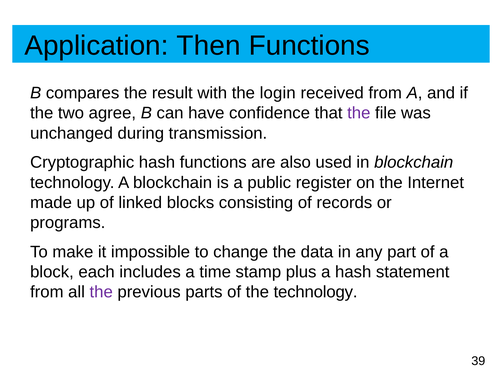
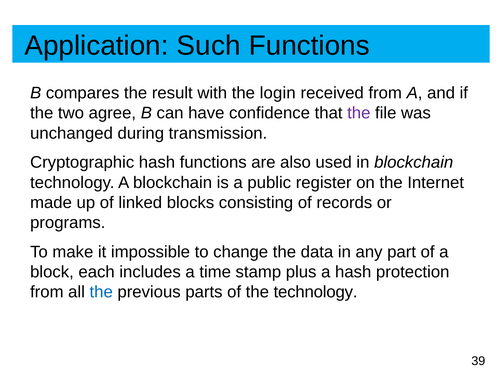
Then: Then -> Such (209, 46)
statement: statement -> protection (413, 272)
the colour: purple -> blue (101, 292)
